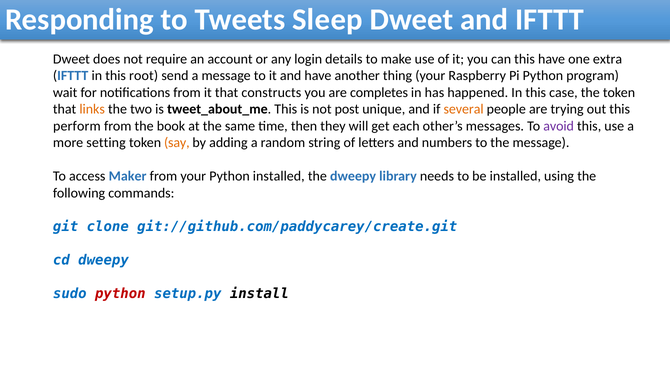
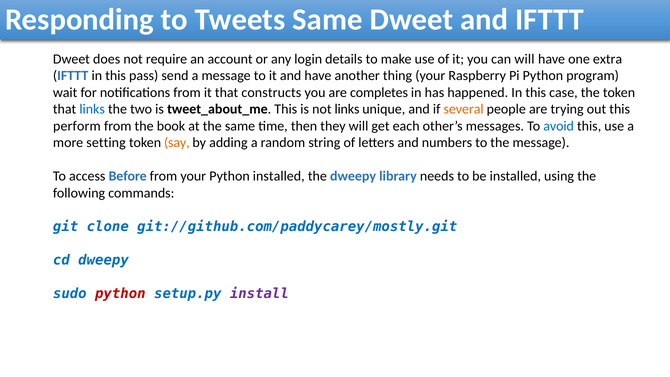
Tweets Sleep: Sleep -> Same (328, 20)
can this: this -> will (524, 59)
root: root -> pass (144, 76)
links colour: orange -> blue (92, 109)
not post: post -> links (347, 109)
avoid colour: purple -> blue (559, 126)
Maker: Maker -> Before (128, 176)
git://github.com/paddycarey/create.git: git://github.com/paddycarey/create.git -> git://github.com/paddycarey/mostly.git (297, 227)
install colour: black -> purple (259, 294)
